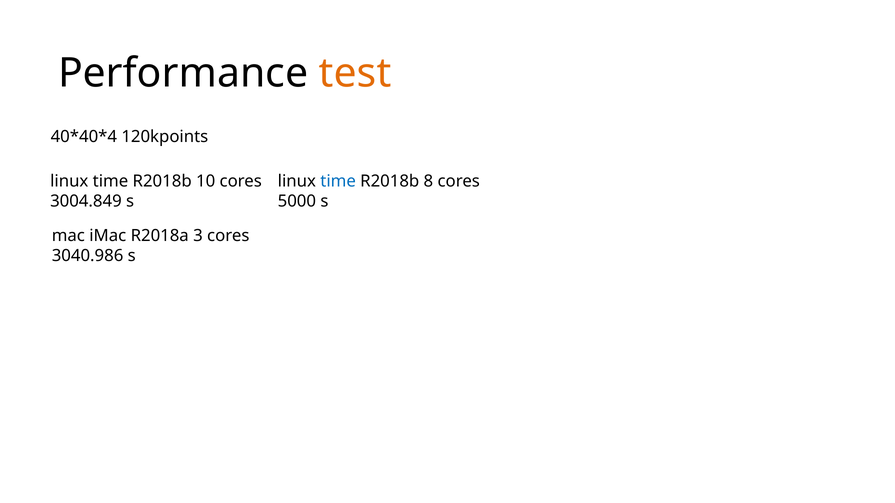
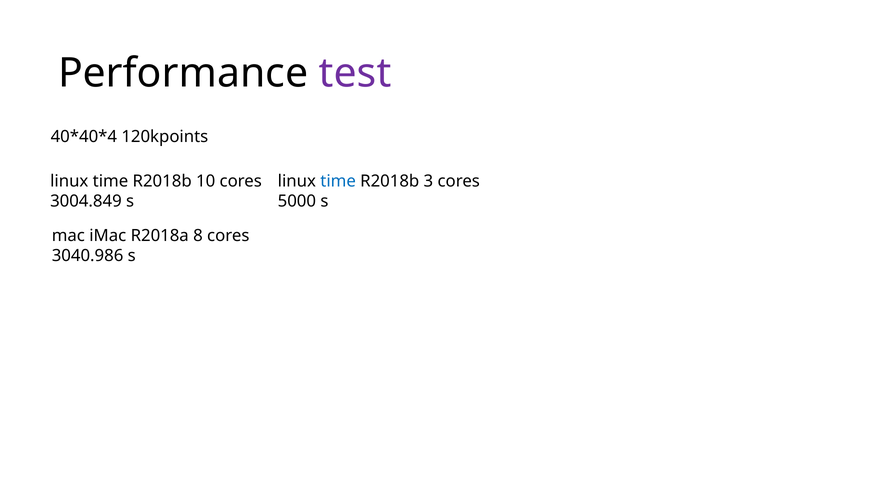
test colour: orange -> purple (355, 73)
8: 8 -> 3 (428, 181)
3: 3 -> 8 (198, 236)
